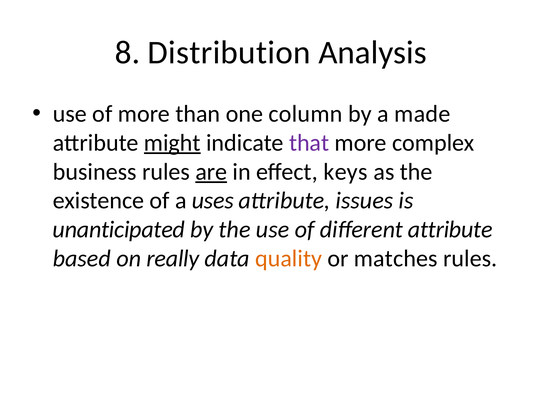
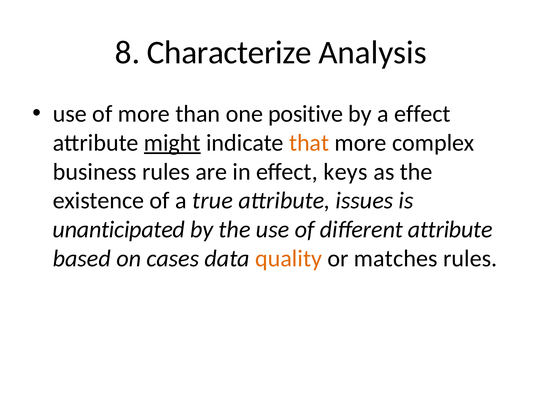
Distribution: Distribution -> Characterize (229, 52)
column: column -> positive (306, 114)
a made: made -> effect (422, 114)
that colour: purple -> orange (309, 143)
are underline: present -> none (211, 172)
uses: uses -> true (213, 200)
really: really -> cases (173, 258)
